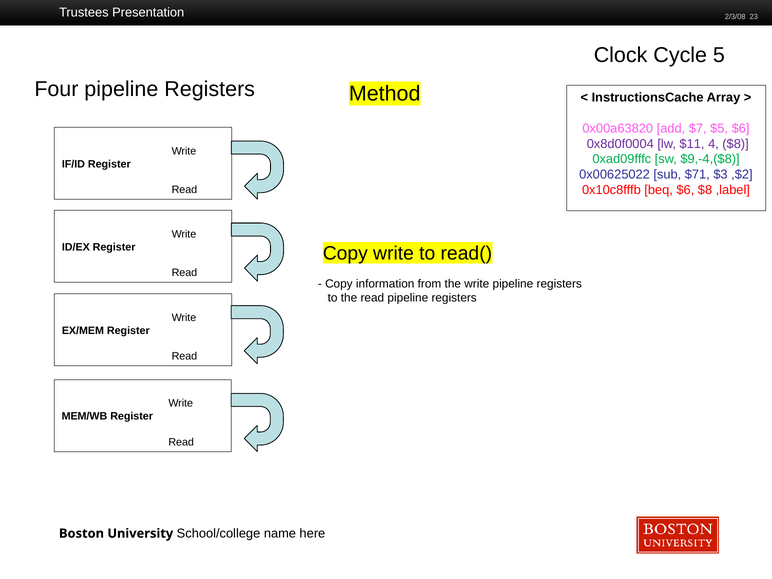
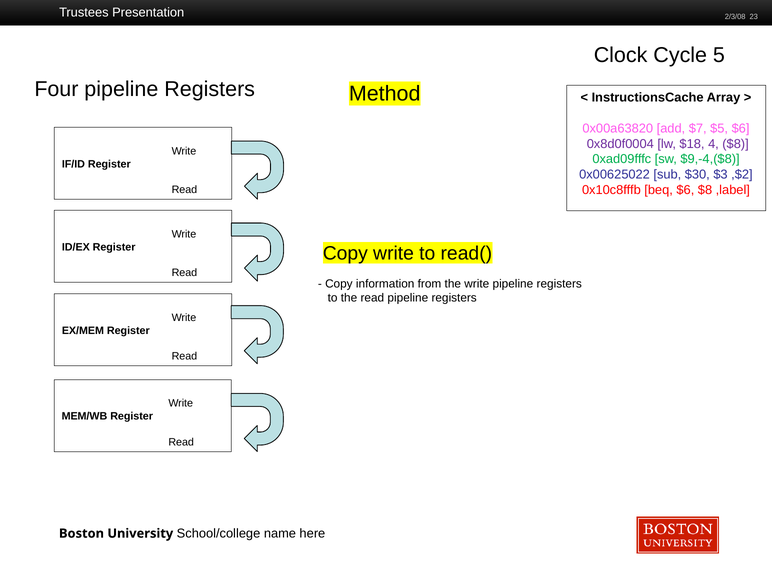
$11: $11 -> $18 (692, 144)
$71: $71 -> $30 (697, 175)
